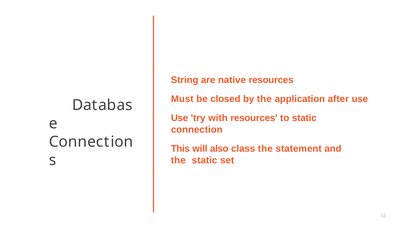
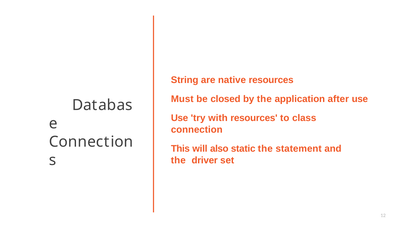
to static: static -> class (304, 118)
class: class -> static (243, 149)
the static: static -> driver (205, 161)
